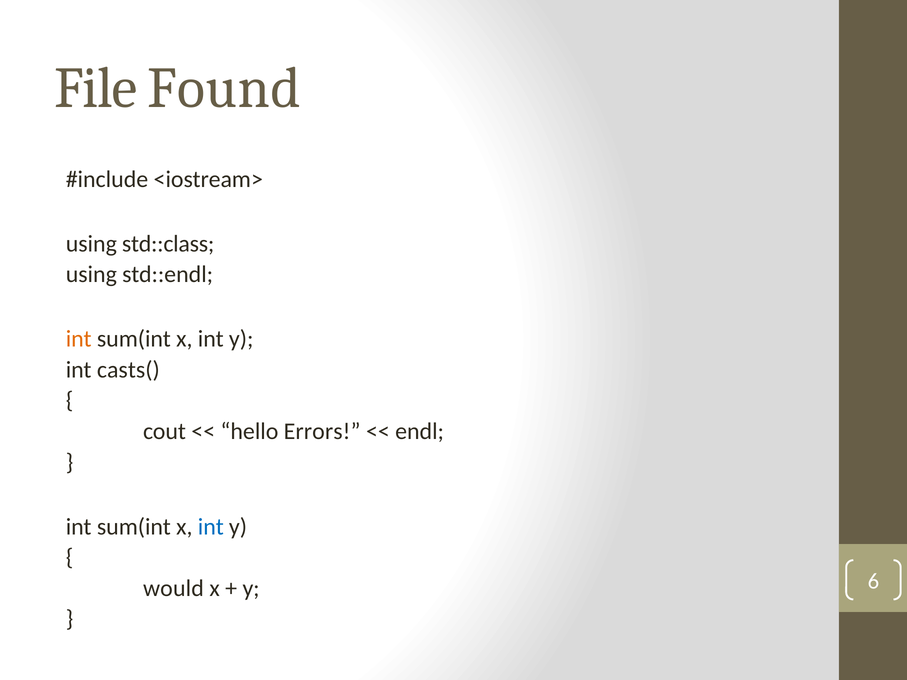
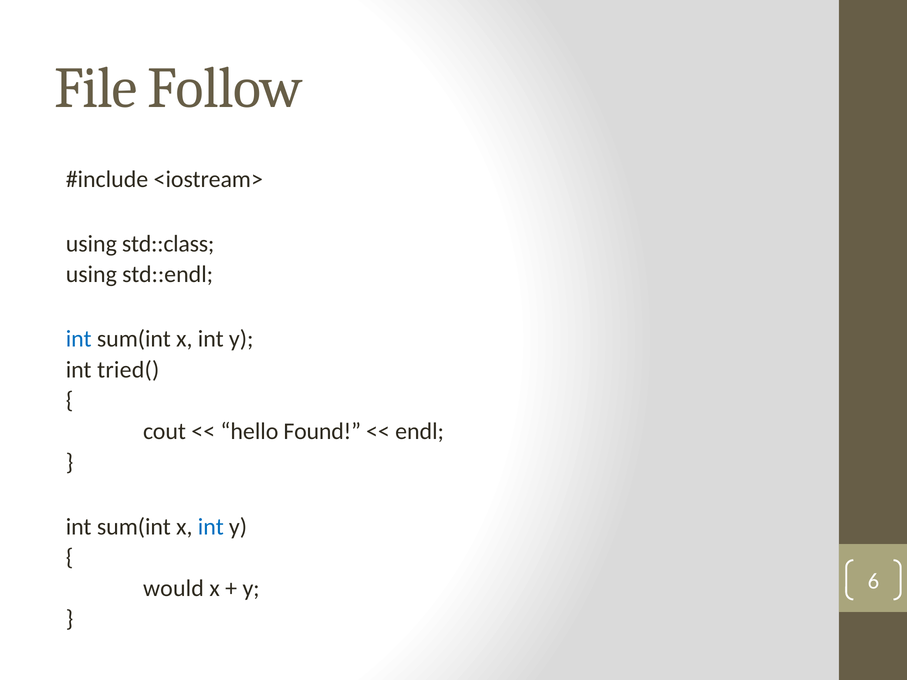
Found: Found -> Follow (225, 88)
int colour: orange -> blue (79, 339)
casts(: casts( -> tried( (128, 370)
Errors: Errors -> Found (322, 432)
